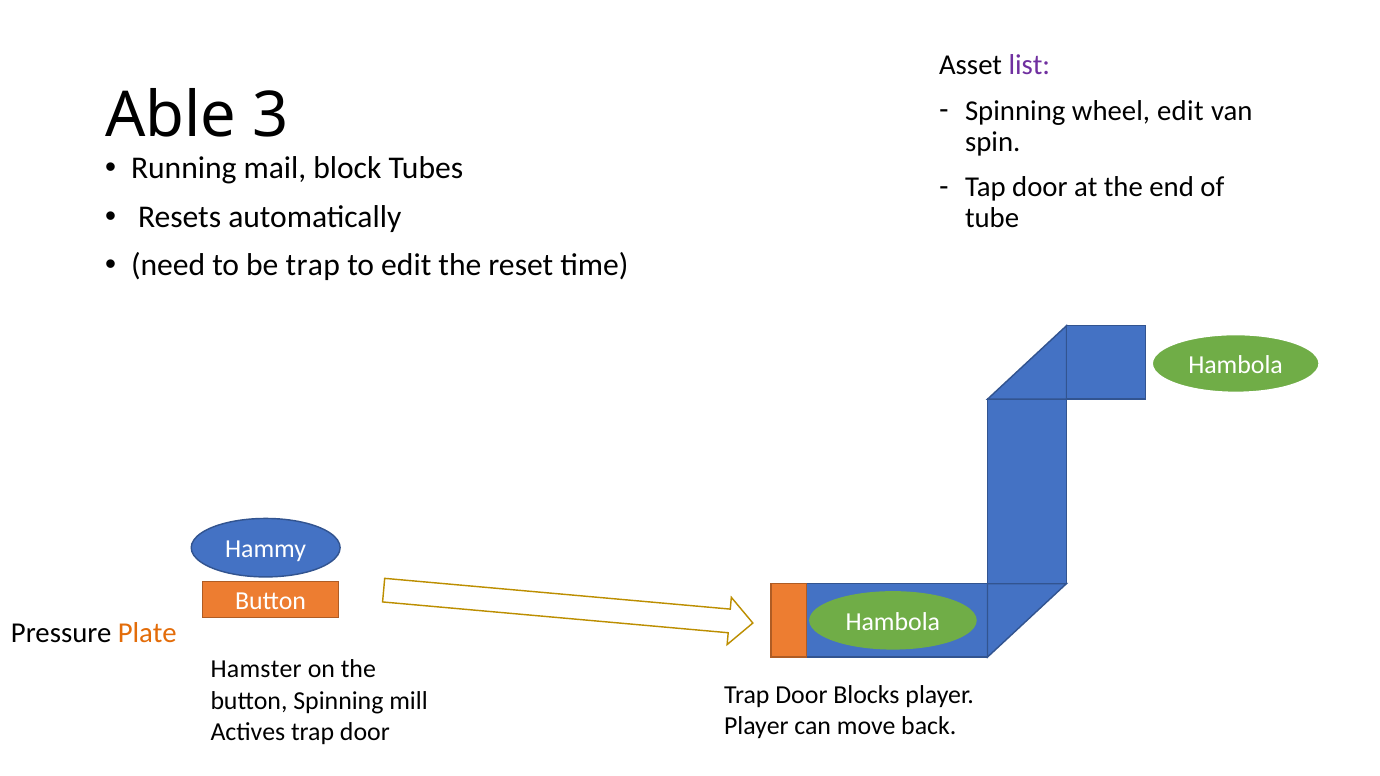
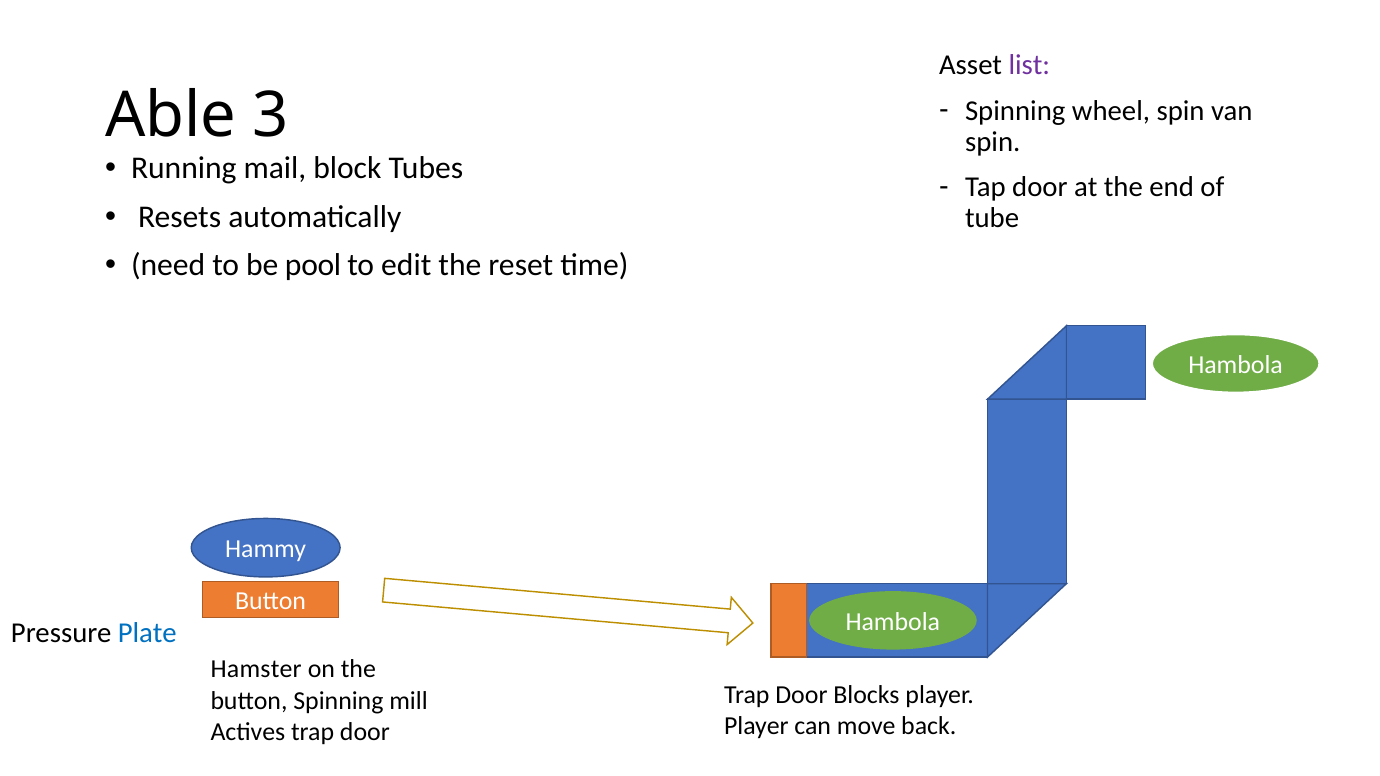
wheel edit: edit -> spin (1181, 111)
be trap: trap -> pool (313, 265)
Plate colour: orange -> blue (147, 634)
